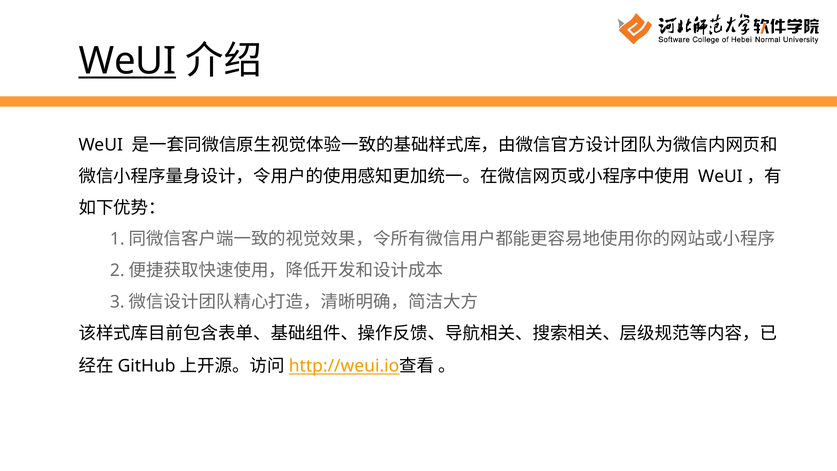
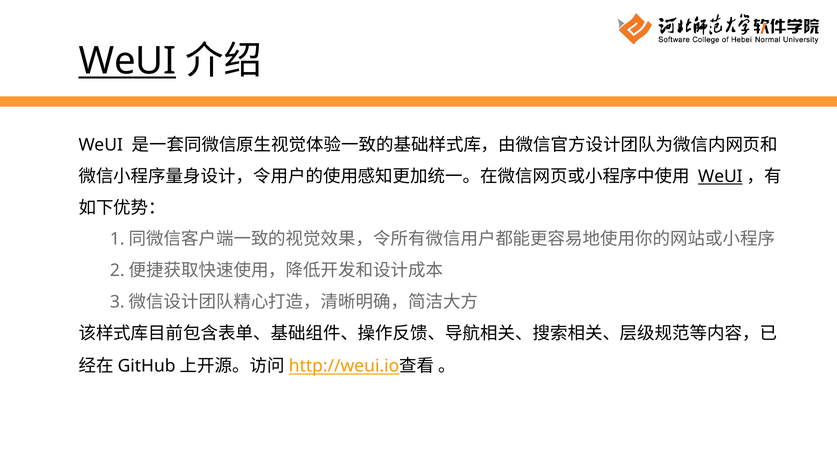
WeUI underline: none -> present (720, 176)
